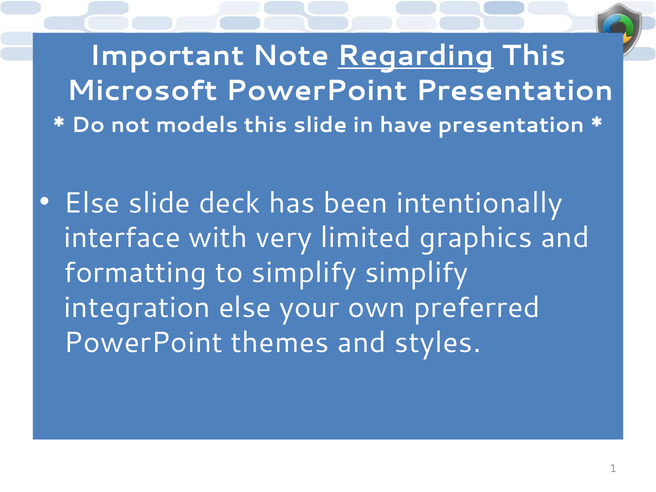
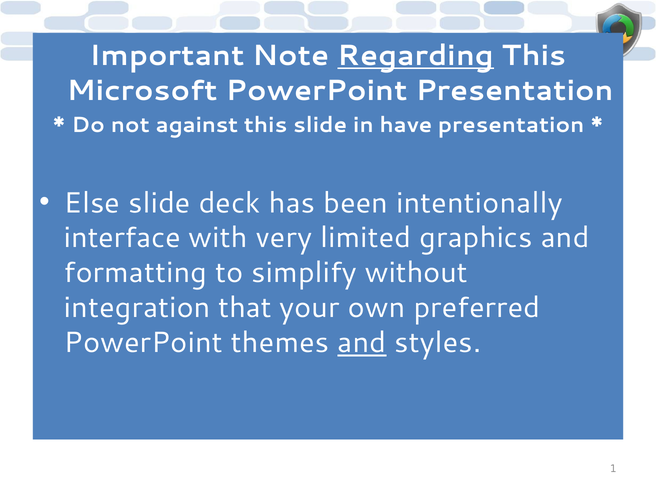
models: models -> against (197, 125)
simplify simplify: simplify -> without (416, 273)
integration else: else -> that (245, 308)
and underline: none -> present (362, 343)
